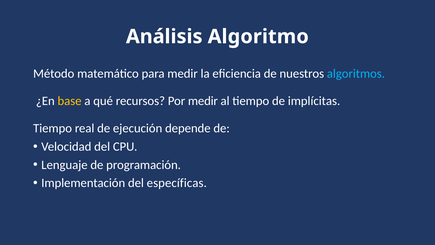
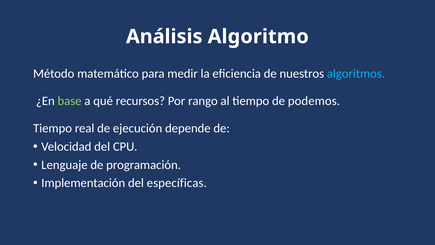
base colour: yellow -> light green (70, 101)
Por medir: medir -> rango (203, 101)
implícitas: implícitas -> podemos (314, 101)
